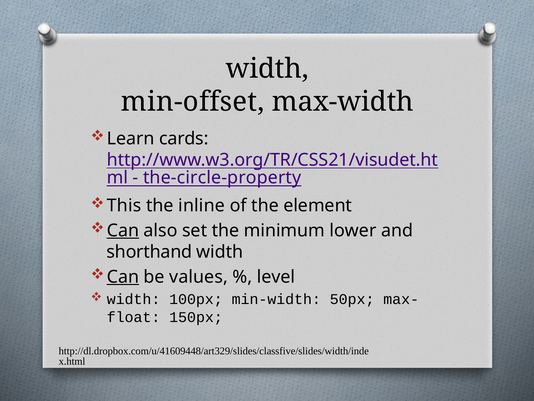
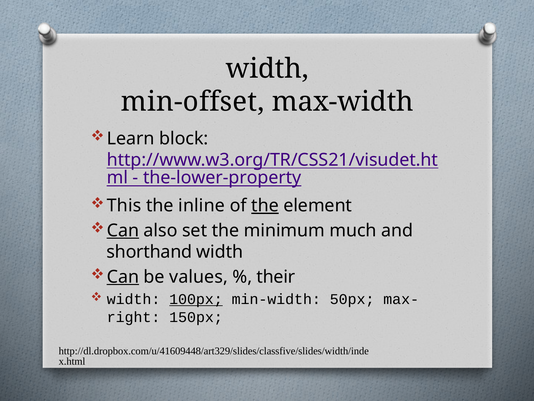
cards: cards -> block (184, 138)
the-circle-property: the-circle-property -> the-lower-property (222, 178)
the underline: none -> present (265, 205)
lower: lower -> much (353, 230)
level: level -> their (276, 277)
100px underline: none -> present (196, 299)
float: float -> right (134, 317)
